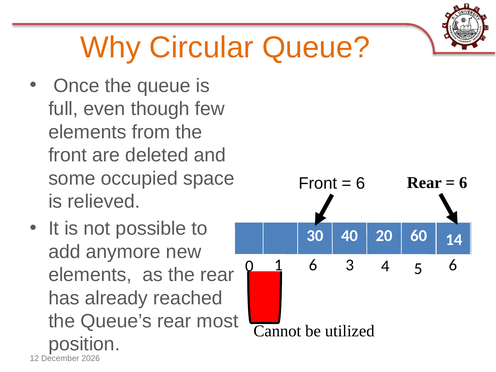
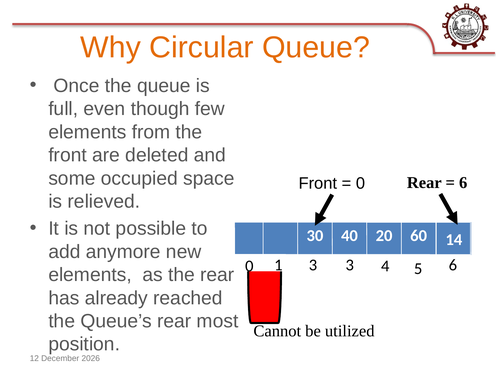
6: 6 -> 0 (360, 183)
6: 6 -> 3 (313, 265)
